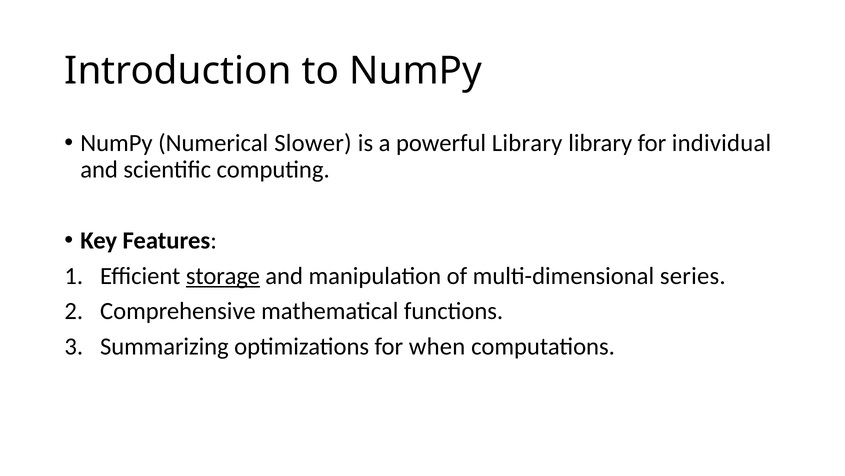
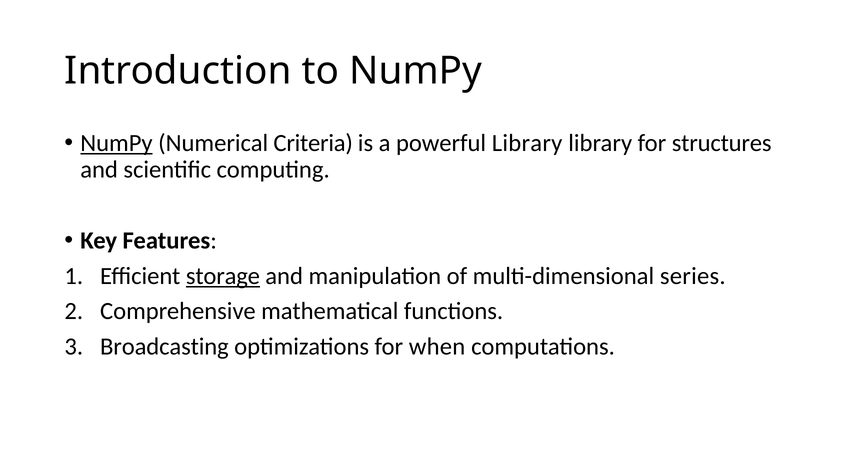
NumPy underline: none -> present (116, 143)
Slower: Slower -> Criteria (313, 143)
individual: individual -> structures (722, 143)
Summarizing: Summarizing -> Broadcasting (164, 346)
